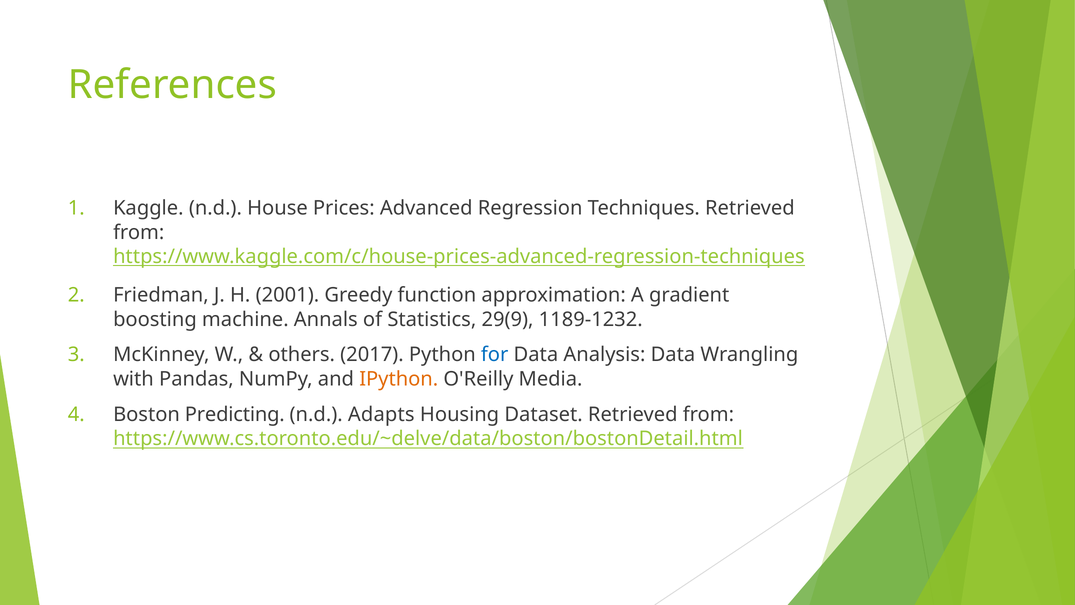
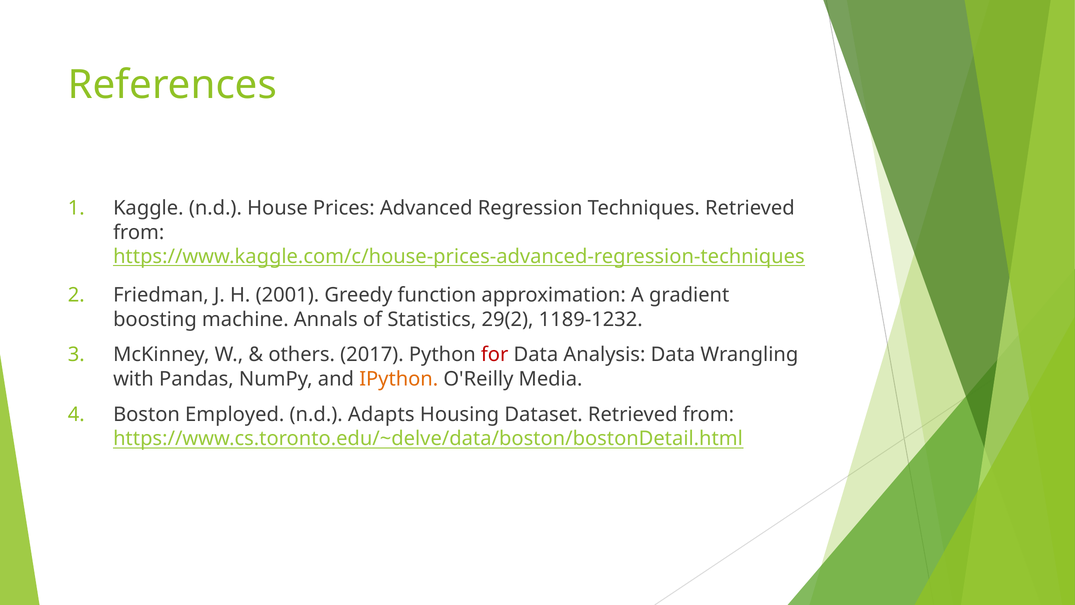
29(9: 29(9 -> 29(2 (507, 319)
for colour: blue -> red (495, 355)
Predicting: Predicting -> Employed (235, 414)
